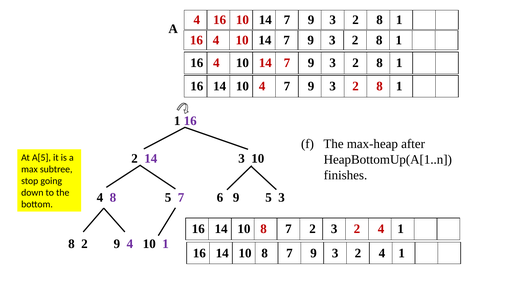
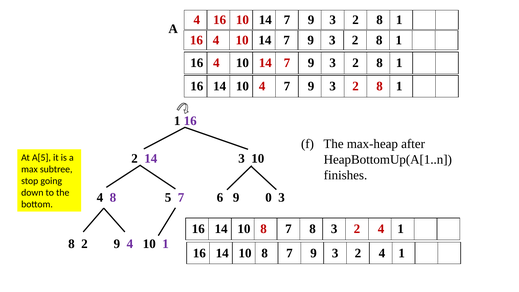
9 5: 5 -> 0 (269, 198)
7 2: 2 -> 8 (313, 229)
